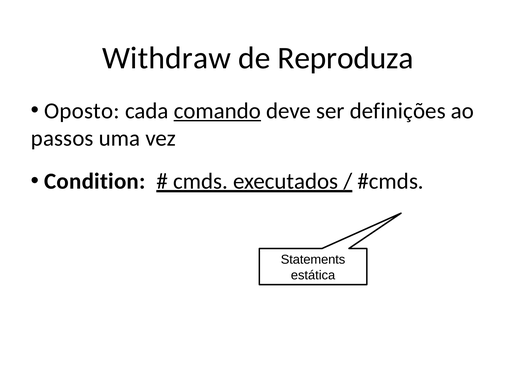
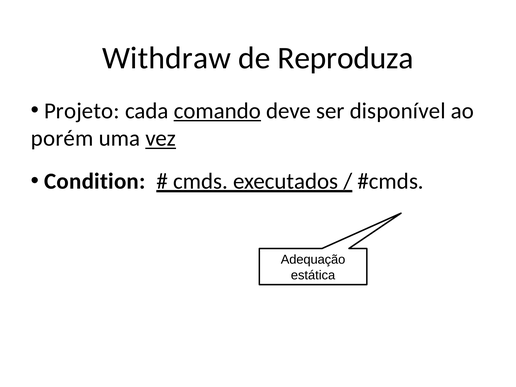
Oposto: Oposto -> Projeto (82, 111)
definições: definições -> disponível (398, 111)
passos: passos -> porém (62, 138)
vez underline: none -> present (161, 138)
Statements: Statements -> Adequação (313, 260)
